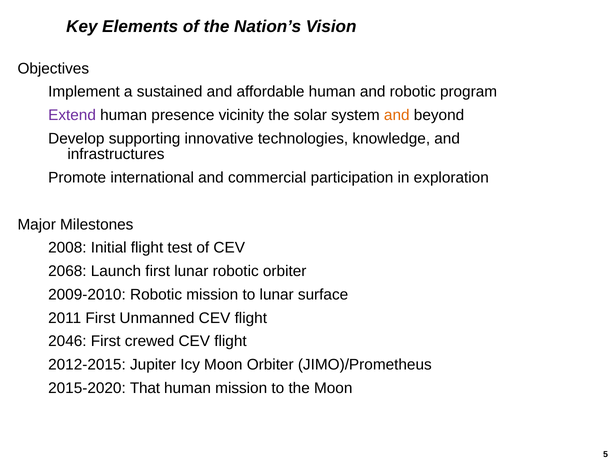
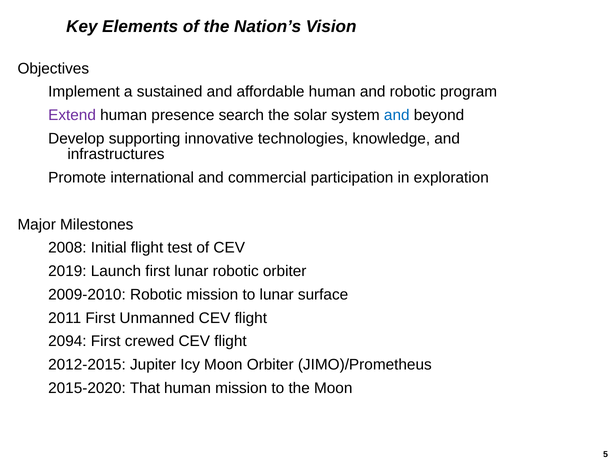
vicinity: vicinity -> search (241, 115)
and colour: orange -> blue (397, 115)
2068: 2068 -> 2019 (67, 271)
2046: 2046 -> 2094 (67, 341)
